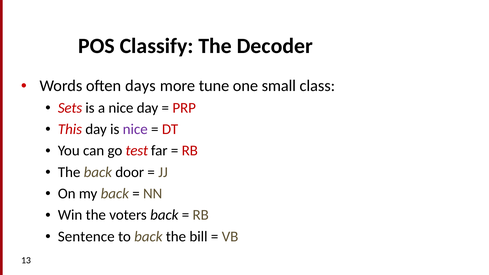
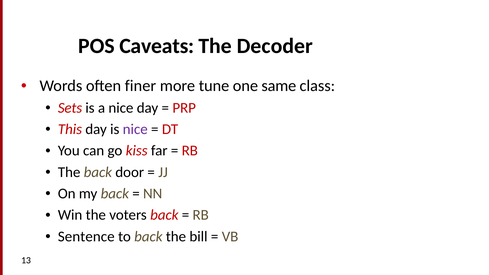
Classify: Classify -> Caveats (157, 46)
days: days -> finer (140, 86)
small: small -> same (279, 86)
test: test -> kiss (137, 151)
back colour: black -> red (164, 215)
